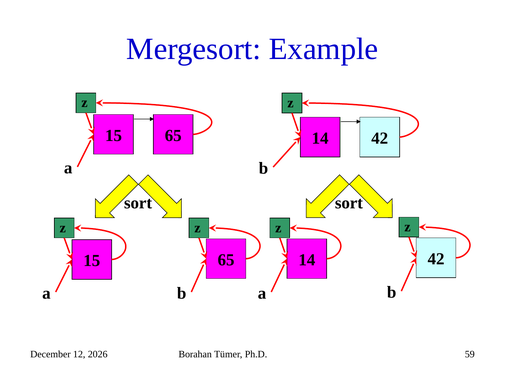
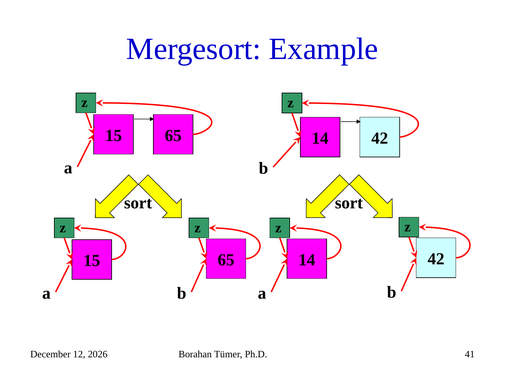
59: 59 -> 41 (470, 354)
